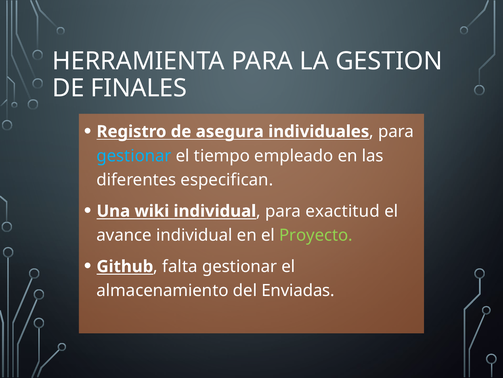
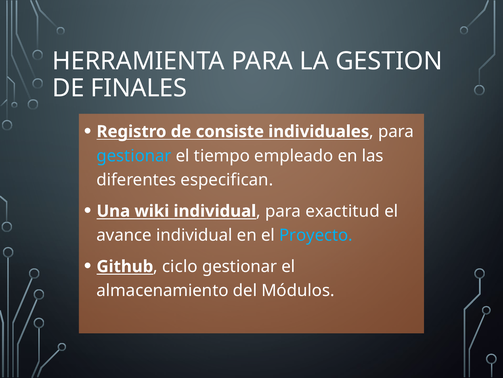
asegura: asegura -> consiste (230, 131)
Proyecto colour: light green -> light blue (316, 235)
falta: falta -> ciclo (180, 266)
Enviadas: Enviadas -> Módulos (298, 290)
